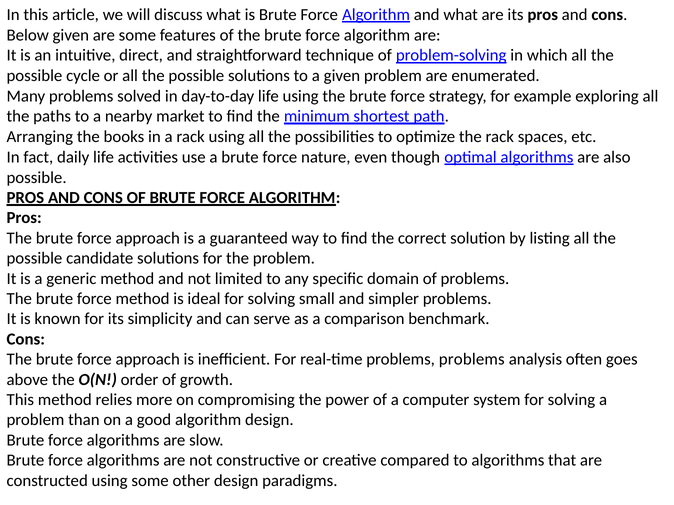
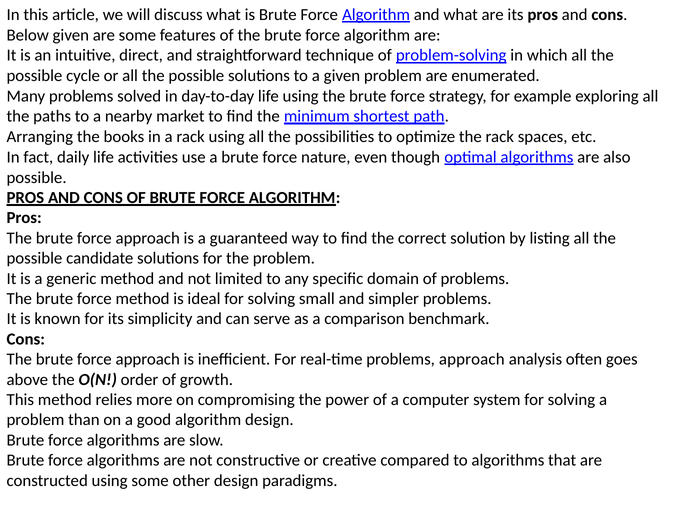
problems problems: problems -> approach (472, 360)
